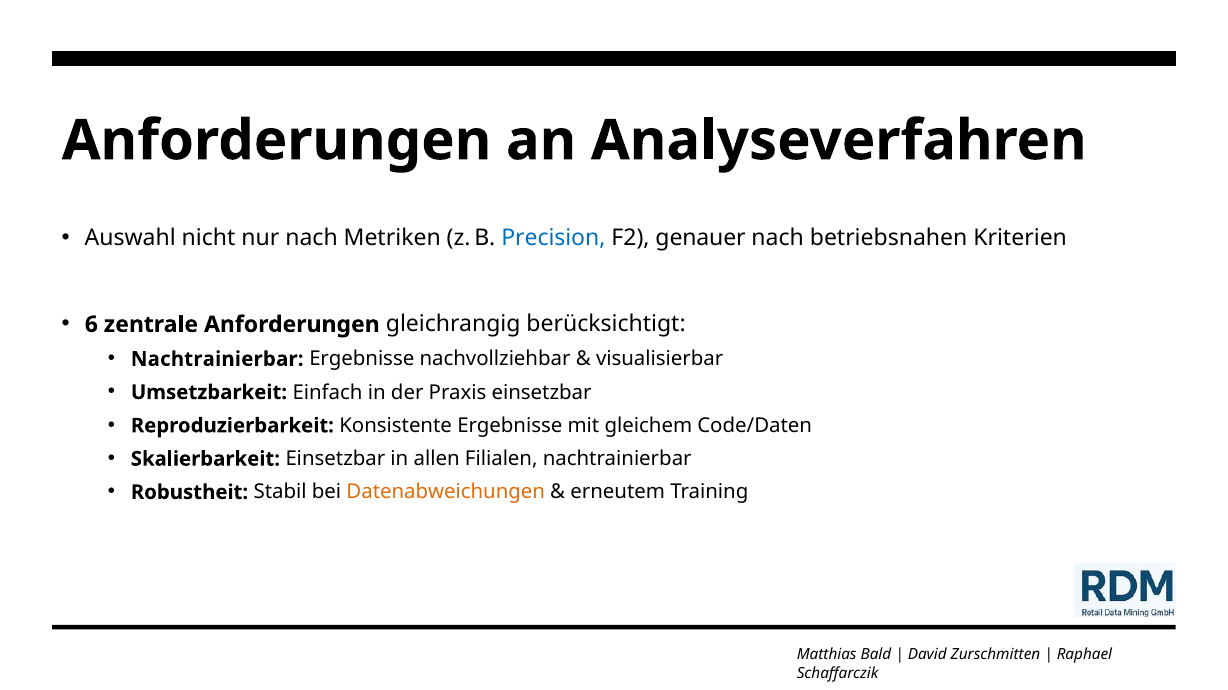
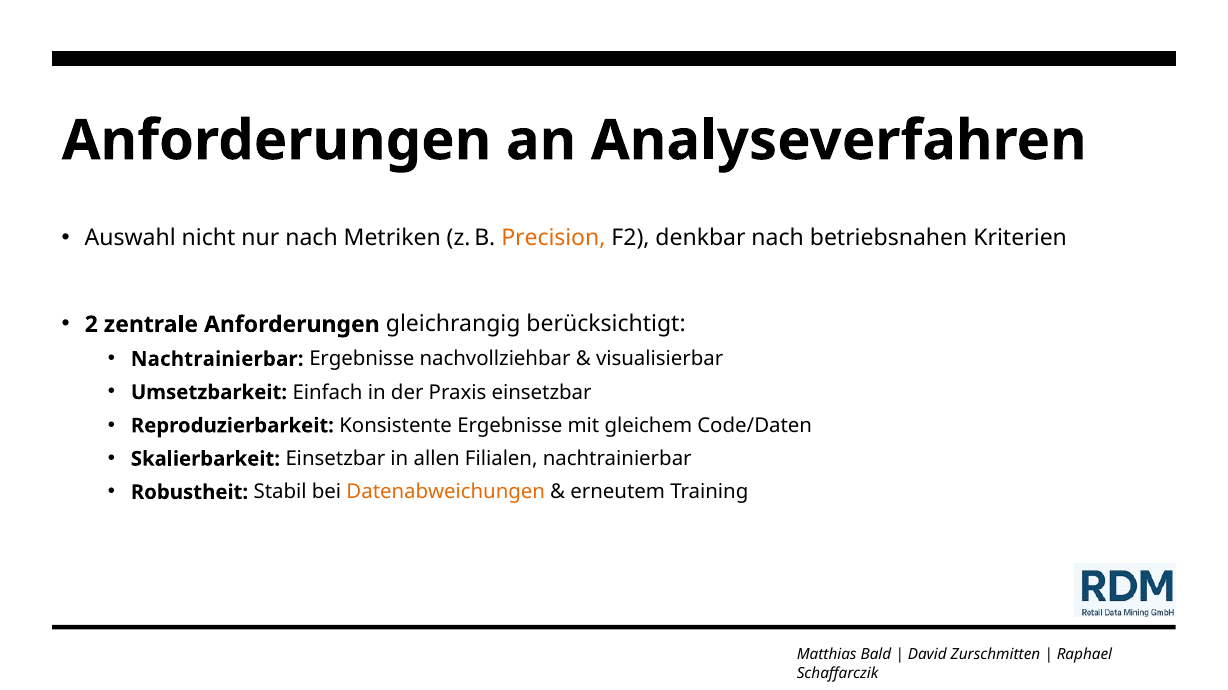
Precision colour: blue -> orange (553, 238)
genauer: genauer -> denkbar (701, 238)
6: 6 -> 2 (91, 325)
